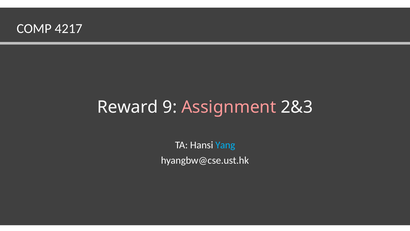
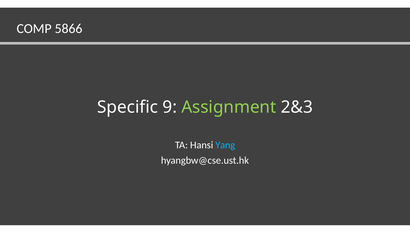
4217: 4217 -> 5866 (69, 28)
Reward: Reward -> Specific (128, 107)
Assignment colour: pink -> light green (229, 107)
